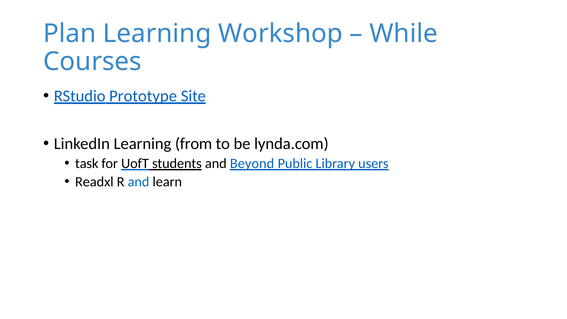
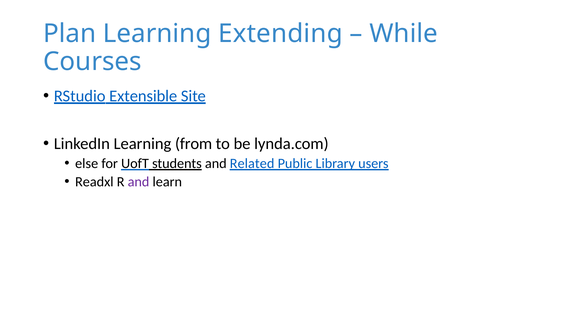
Workshop: Workshop -> Extending (280, 34)
Prototype: Prototype -> Extensible (143, 96)
task: task -> else (87, 163)
Beyond: Beyond -> Related (252, 163)
and colour: blue -> purple (139, 182)
